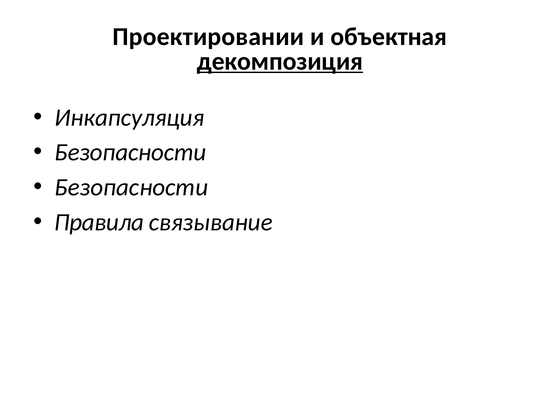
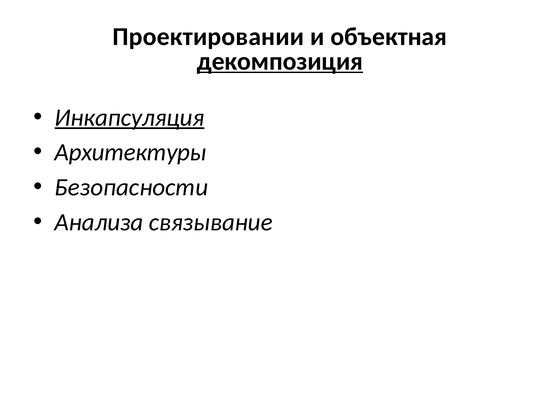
Инкапсуляция underline: none -> present (129, 117)
Безопасности: Безопасности -> Архитектуры (131, 152)
Правила: Правила -> Анализа (99, 222)
